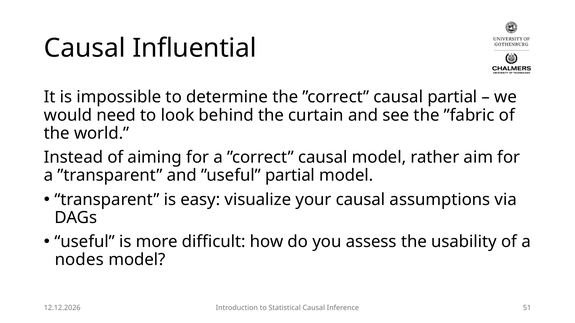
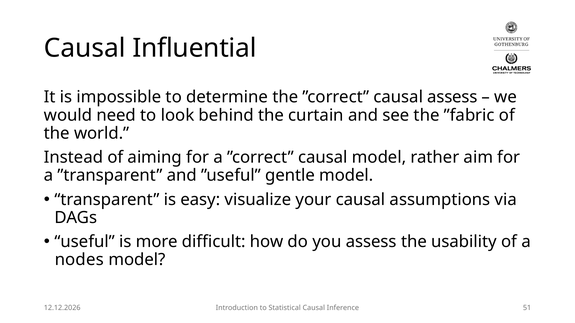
causal partial: partial -> assess (452, 97)
”useful partial: partial -> gentle (290, 176)
